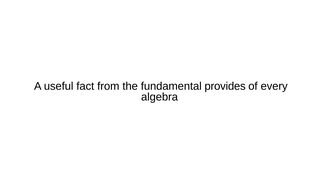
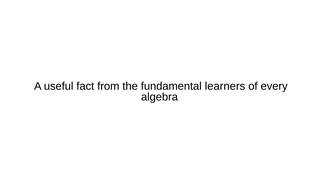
provides: provides -> learners (225, 86)
